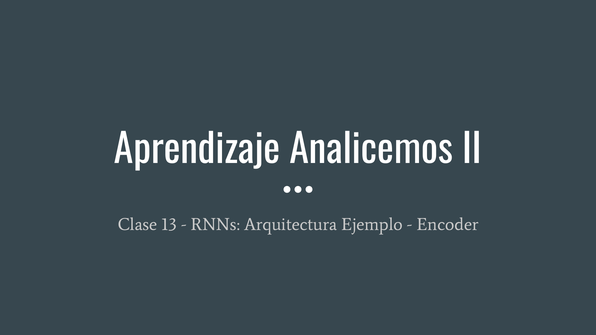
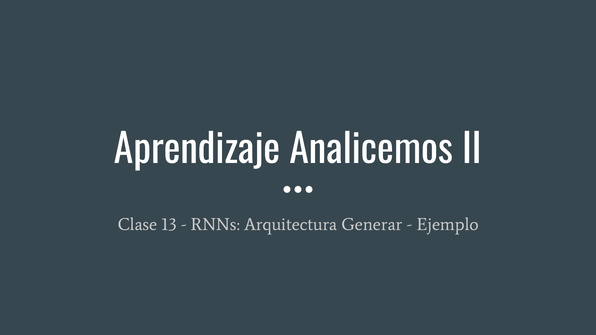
Ejemplo: Ejemplo -> Generar (372, 225)
Encoder: Encoder -> Ejemplo (448, 225)
